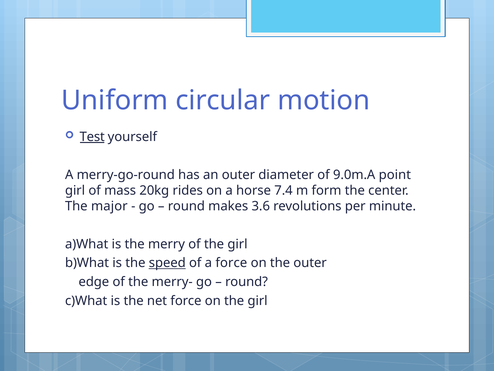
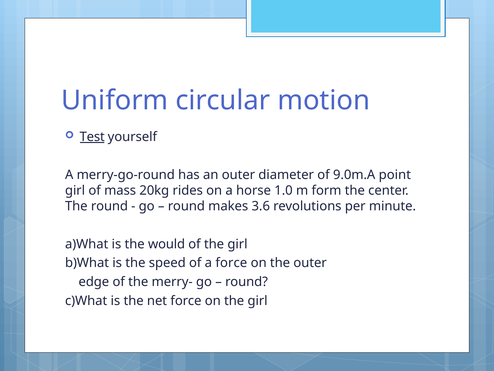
7.4: 7.4 -> 1.0 (284, 190)
The major: major -> round (109, 206)
merry: merry -> would (167, 244)
speed underline: present -> none (167, 263)
